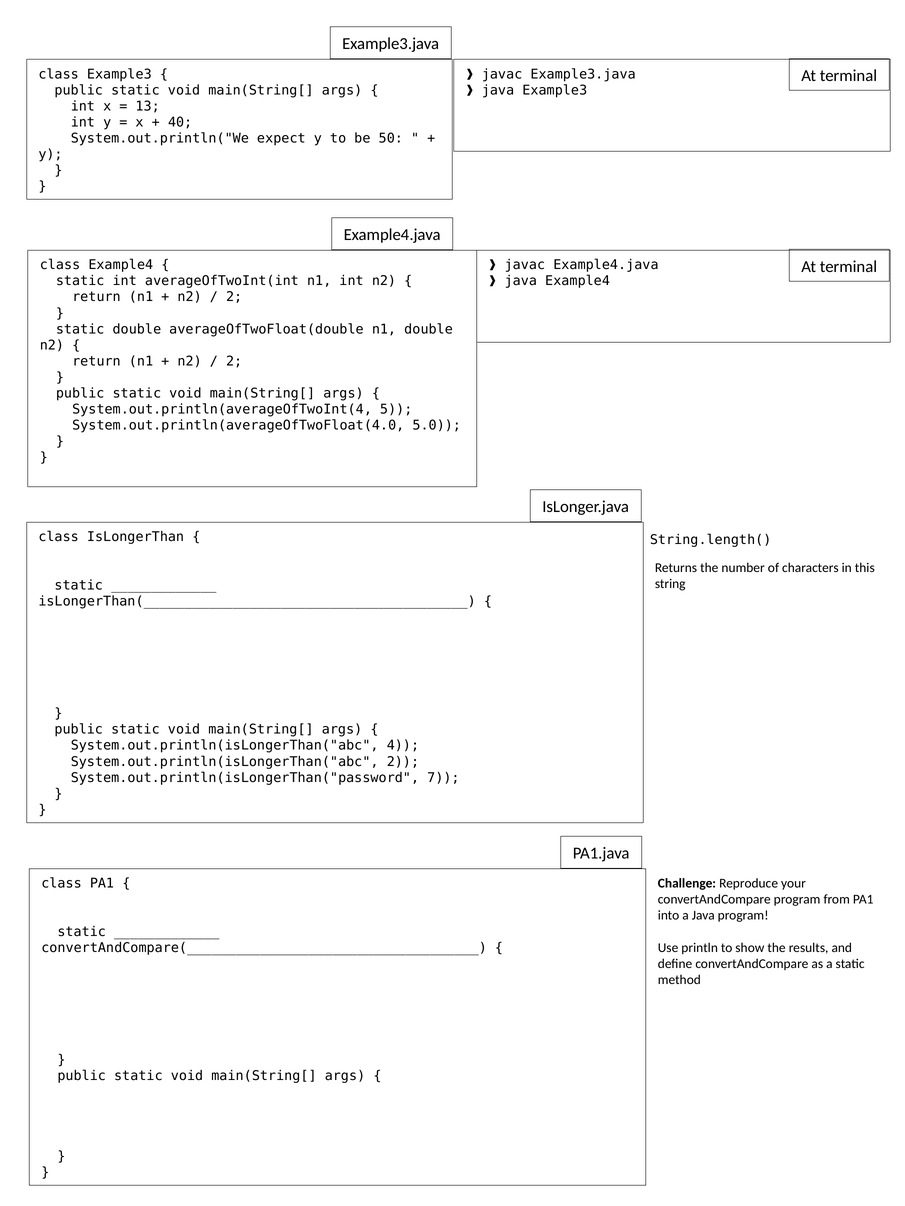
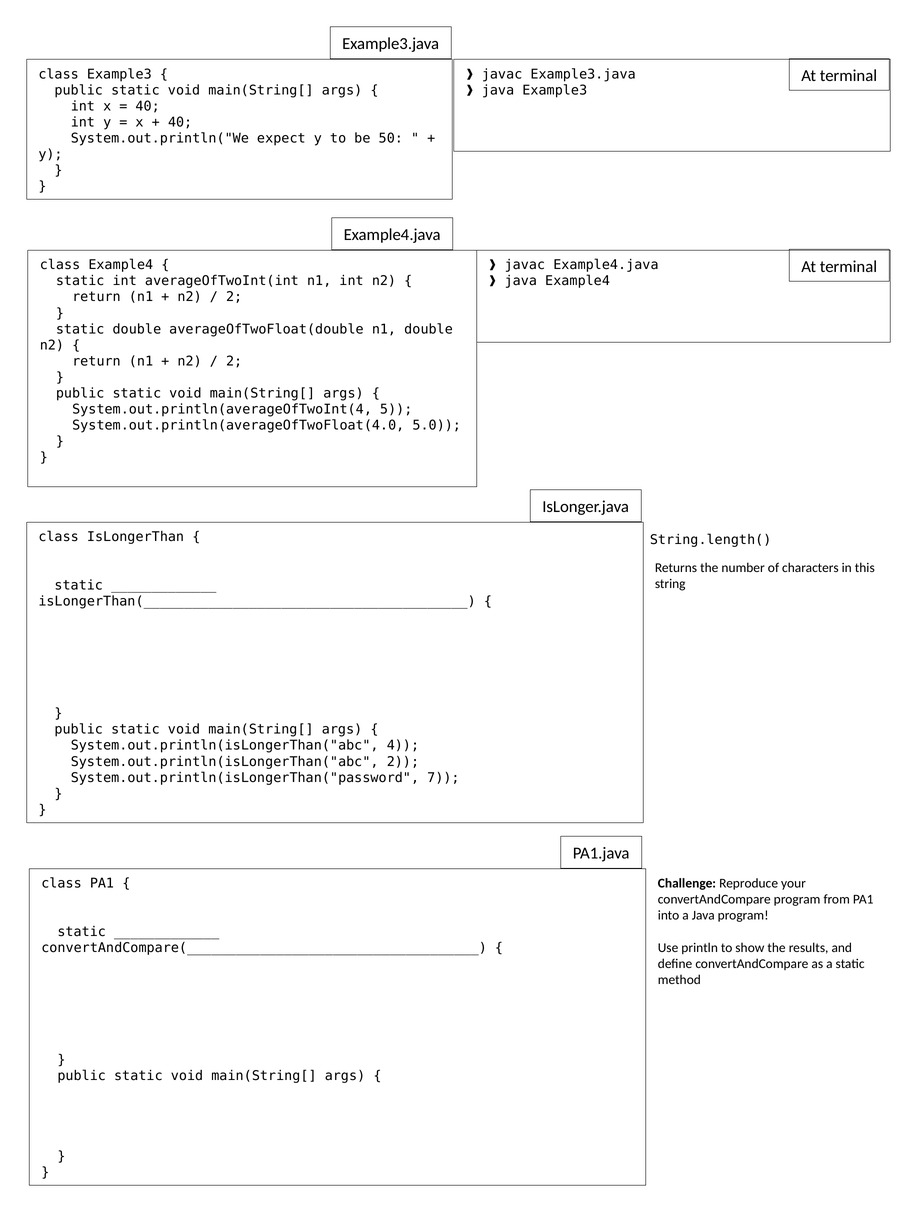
13: 13 -> 40 (148, 106)
